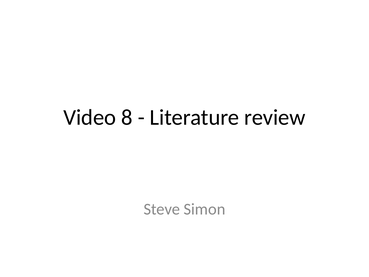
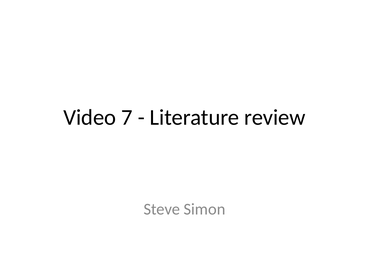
8: 8 -> 7 (127, 117)
